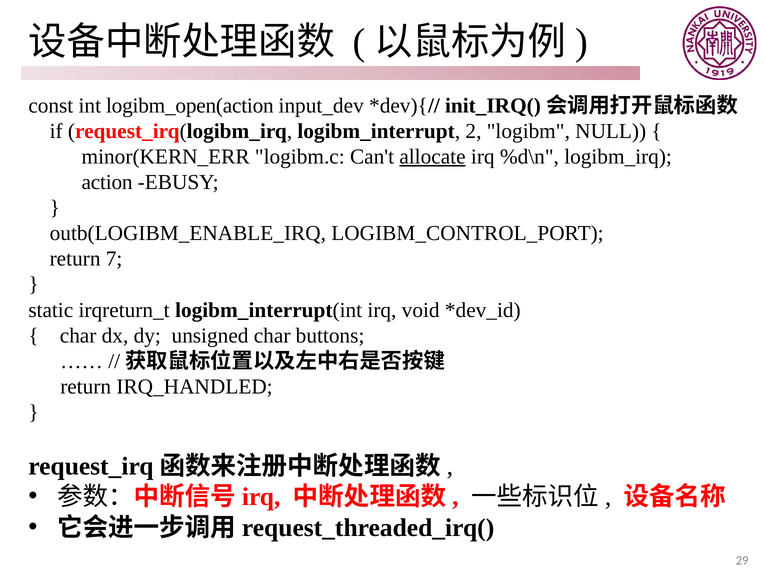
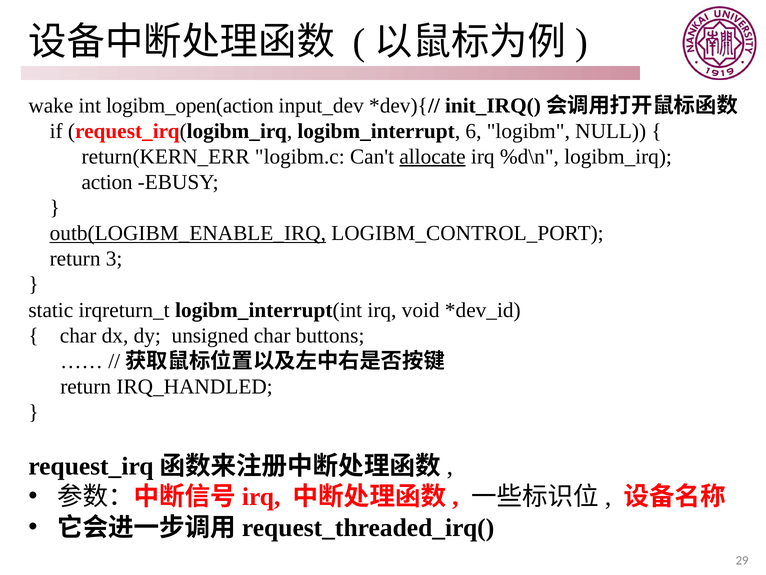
const: const -> wake (51, 105)
2: 2 -> 6 (473, 131)
minor(KERN_ERR: minor(KERN_ERR -> return(KERN_ERR (166, 156)
outb(LOGIBM_ENABLE_IRQ underline: none -> present (188, 233)
7: 7 -> 3 (114, 259)
